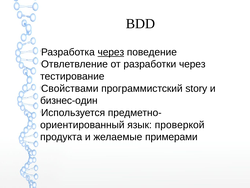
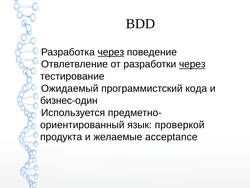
через underline: none -> present (192, 64)
Свойствами: Свойствами -> Ожидаемый (70, 88)
story: story -> кода (196, 88)
примерами: примерами -> acceptance (171, 137)
